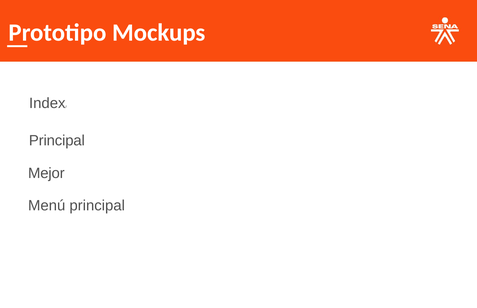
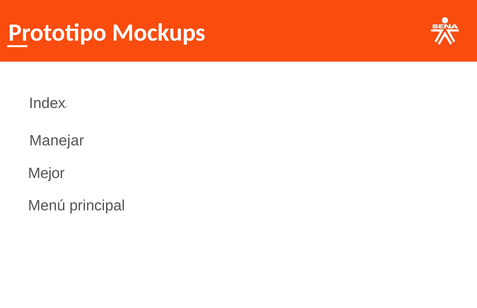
Principal: Principal -> Manejar (57, 141)
